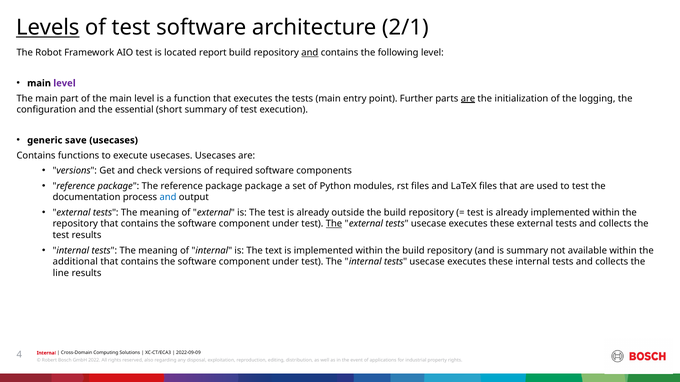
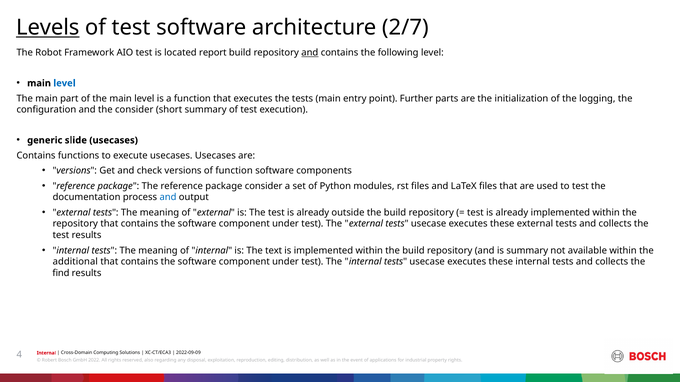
2/1: 2/1 -> 2/7 (405, 28)
level colour: purple -> blue (64, 83)
are underline: present -> none (468, 99)
the essential: essential -> consider (134, 110)
save: save -> slide (76, 140)
of required: required -> function (234, 171)
package package: package -> consider (264, 186)
The underline: present -> none (334, 224)
line: line -> find (61, 273)
